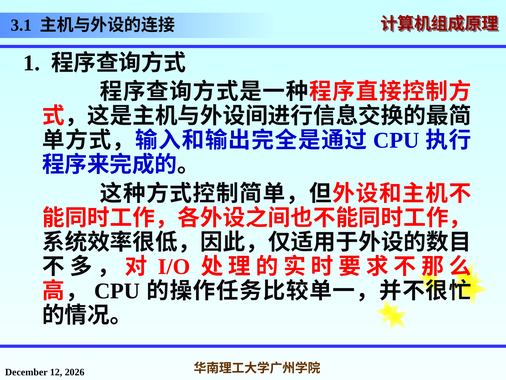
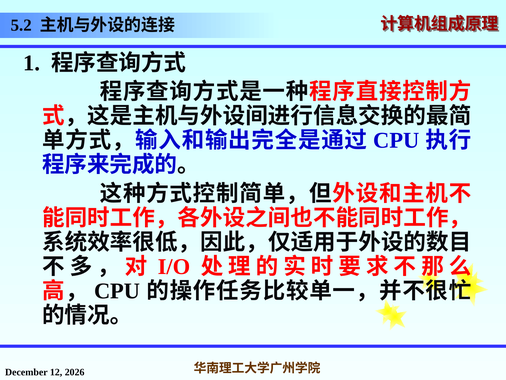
3.1: 3.1 -> 5.2 (21, 25)
